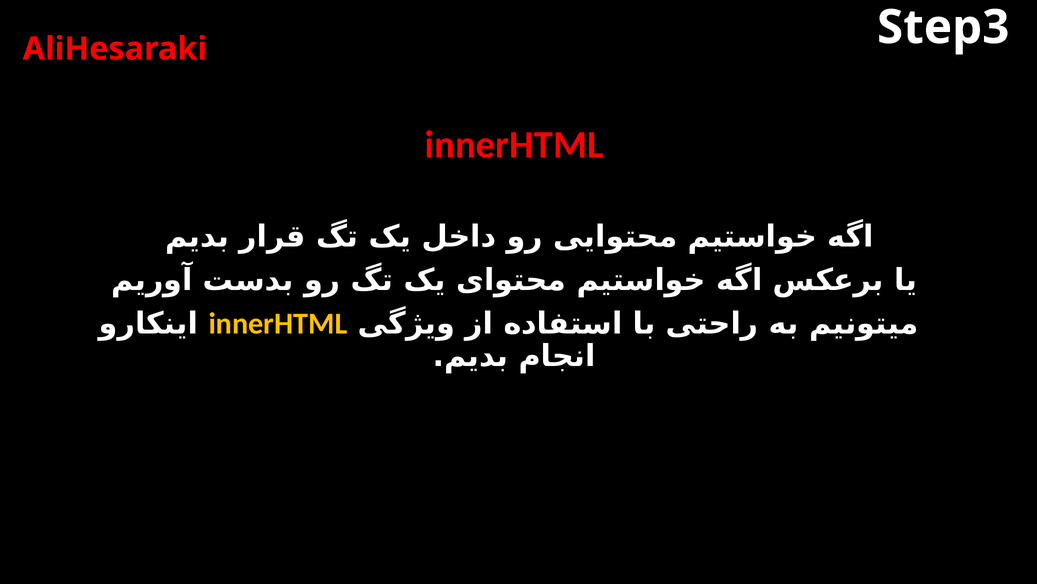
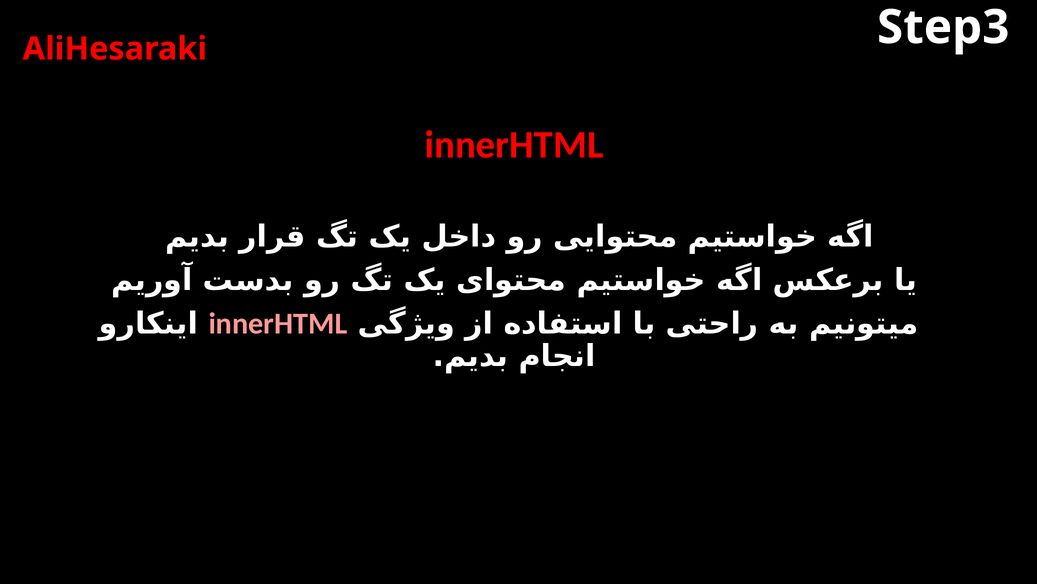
innerHTML colour: yellow -> pink (278, 323)
